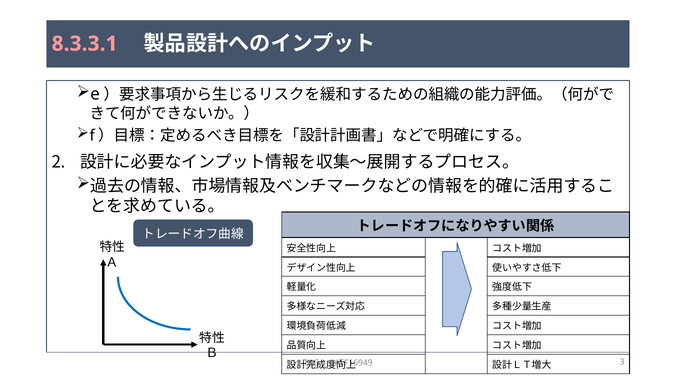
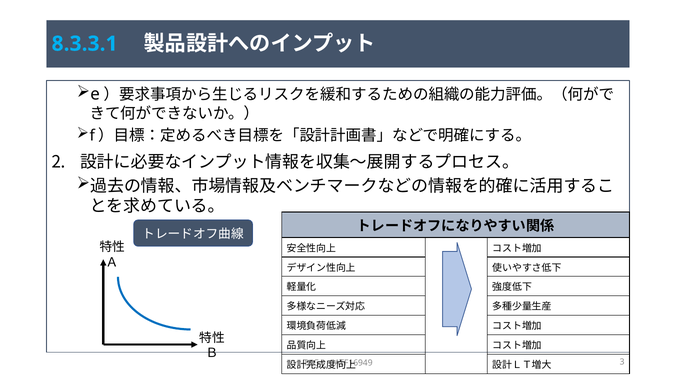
8.3.3.1 colour: pink -> light blue (85, 44)
